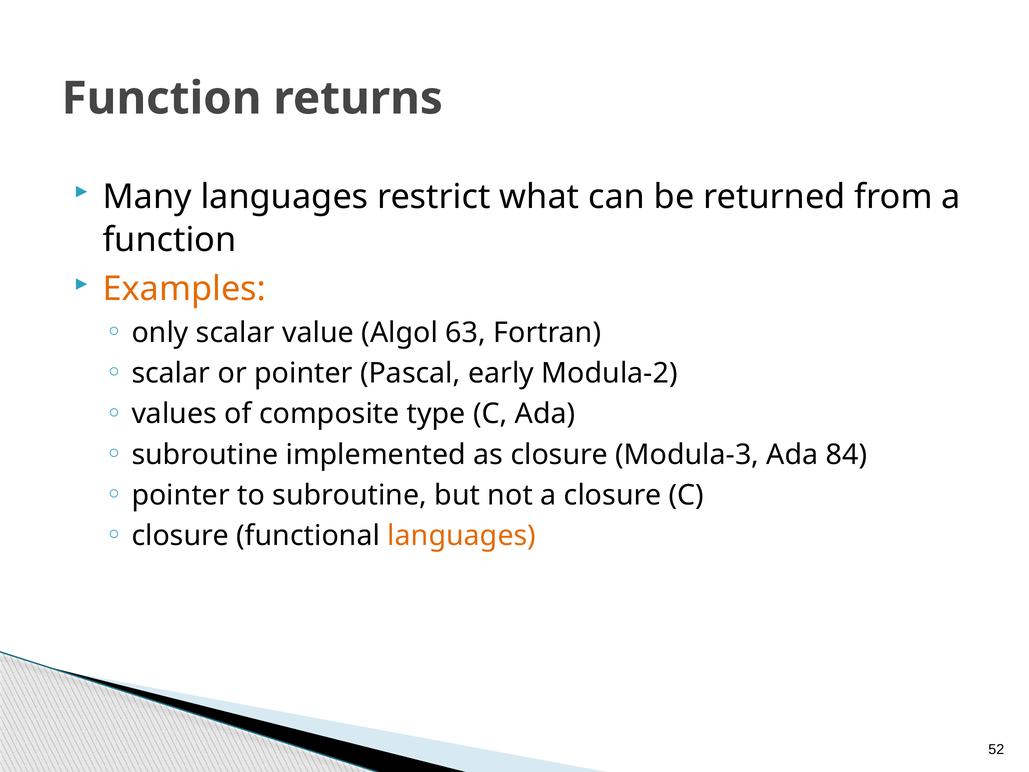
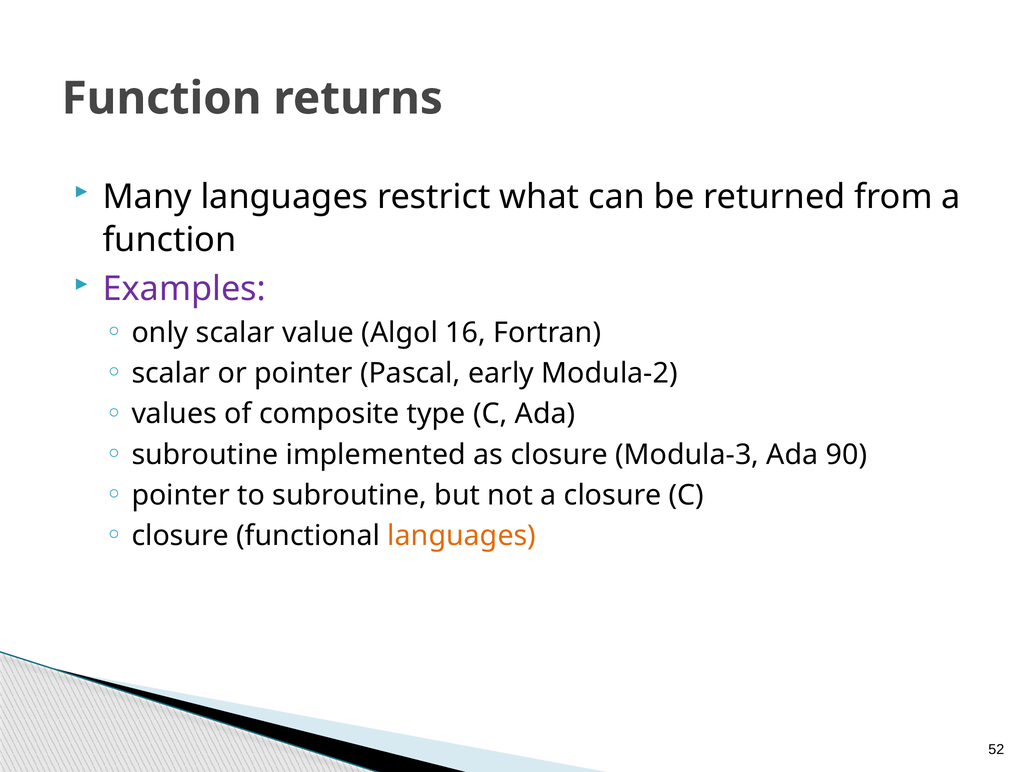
Examples colour: orange -> purple (184, 289)
63: 63 -> 16 (466, 333)
84: 84 -> 90 (847, 454)
